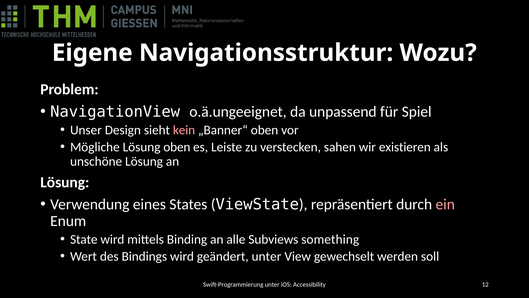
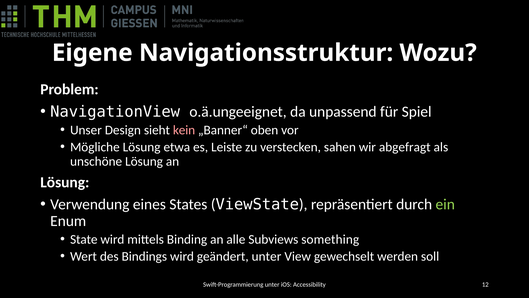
Lösung oben: oben -> etwa (177, 147)
existieren: existieren -> abgefragt (405, 147)
ein colour: pink -> light green (445, 204)
